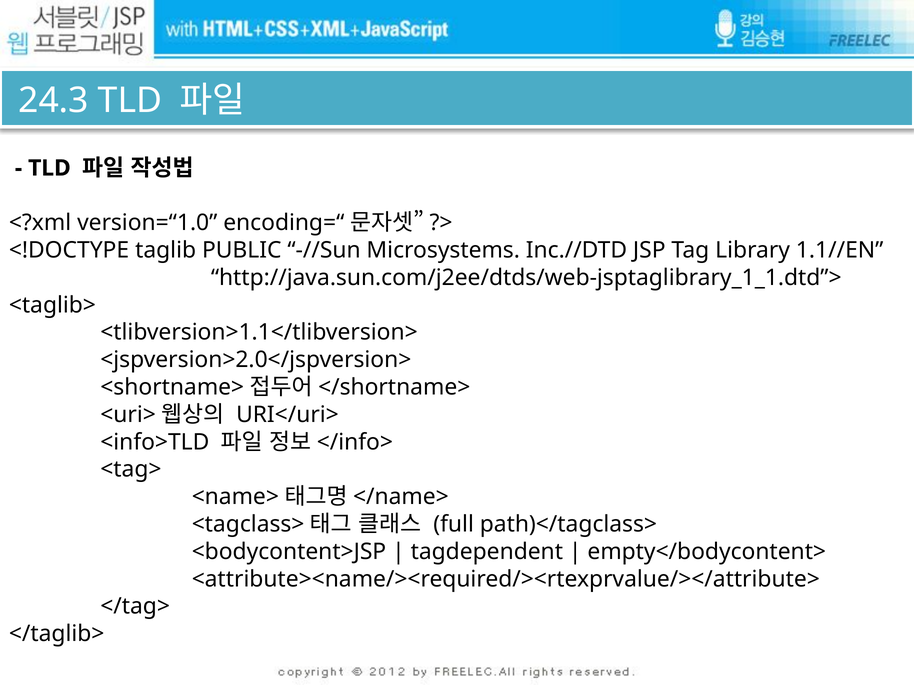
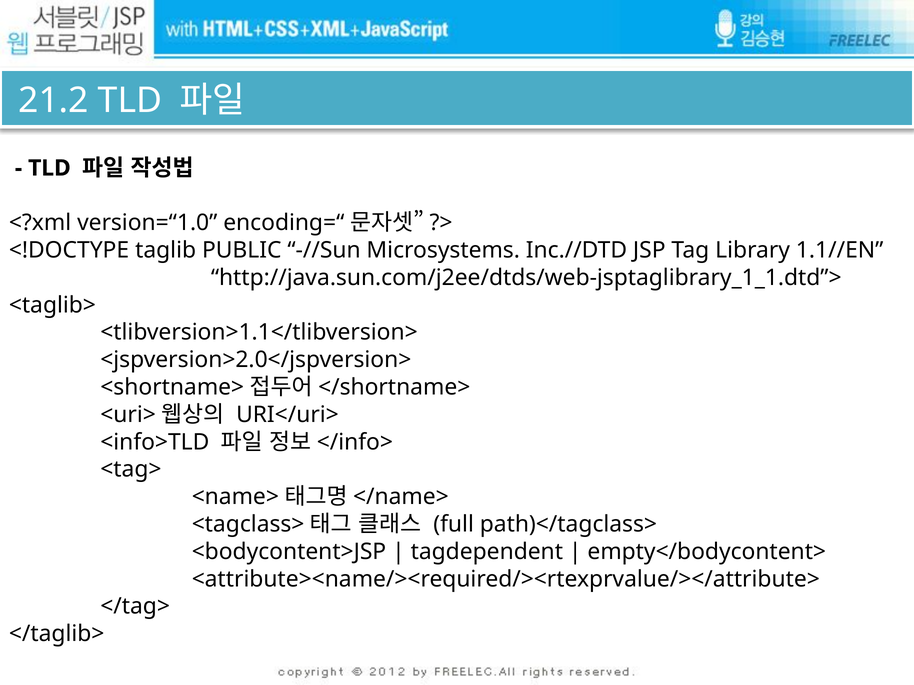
24.3: 24.3 -> 21.2 (53, 100)
